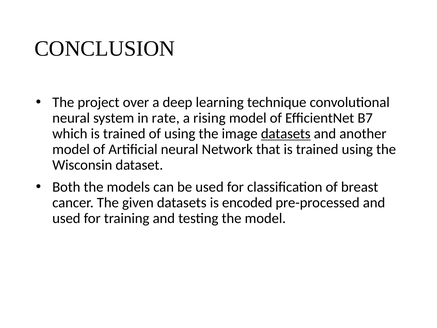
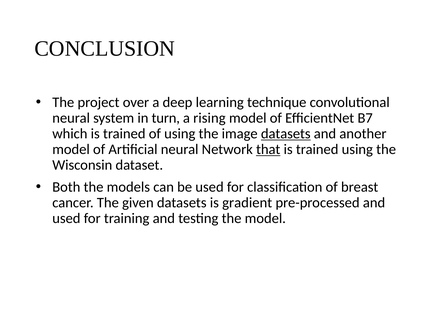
rate: rate -> turn (166, 118)
that underline: none -> present (268, 149)
encoded: encoded -> gradient (247, 203)
